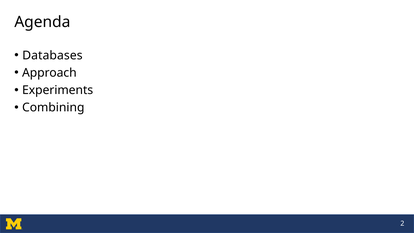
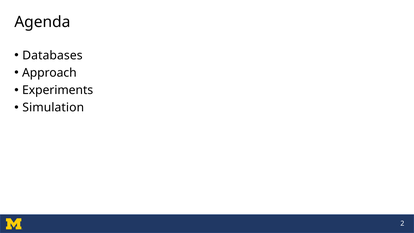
Combining: Combining -> Simulation (53, 107)
